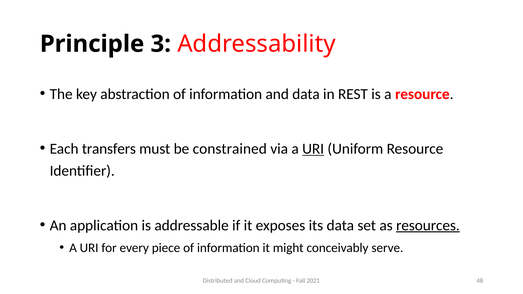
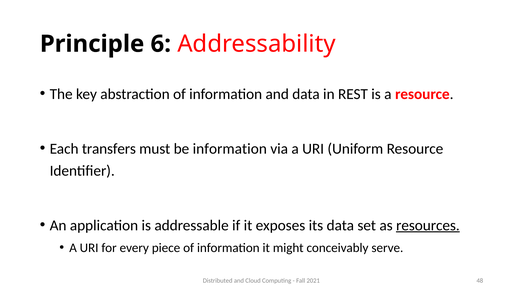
3: 3 -> 6 (161, 44)
be constrained: constrained -> information (230, 149)
URI underline: present -> none (313, 149)
